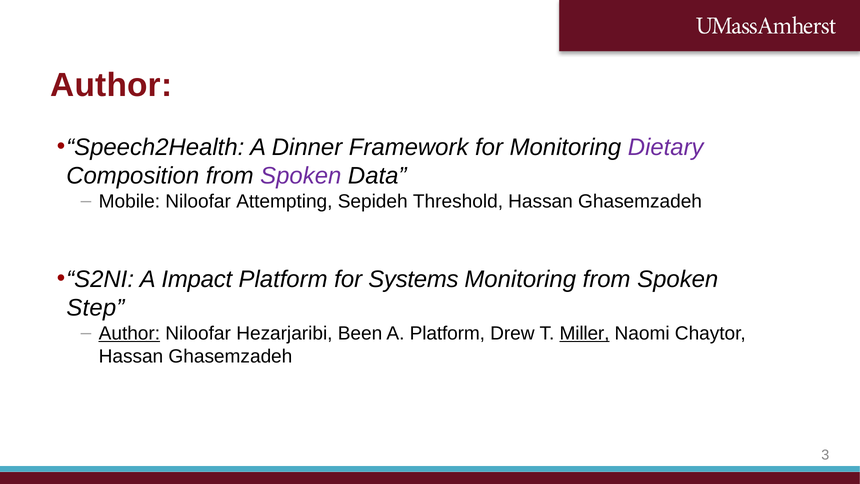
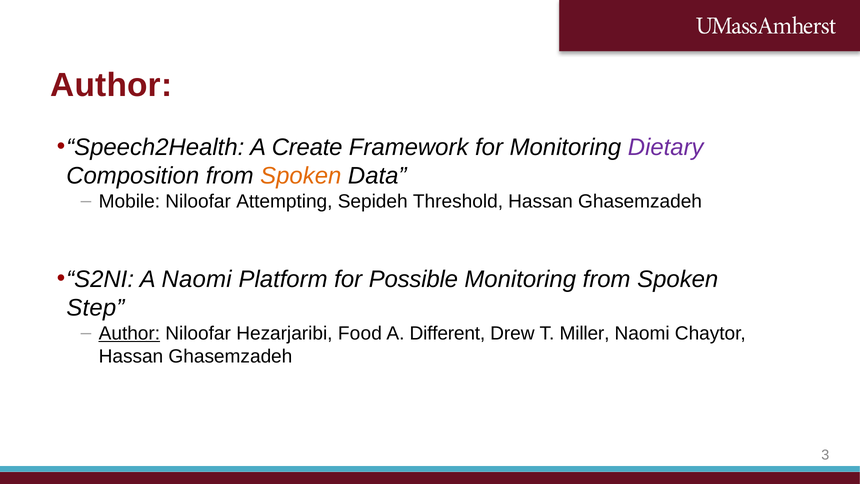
Dinner: Dinner -> Create (307, 147)
Spoken colour: purple -> orange (301, 176)
A Impact: Impact -> Naomi (197, 279)
Systems: Systems -> Possible (413, 279)
Been: Been -> Food (360, 333)
A Platform: Platform -> Different (447, 333)
Miller underline: present -> none (585, 333)
